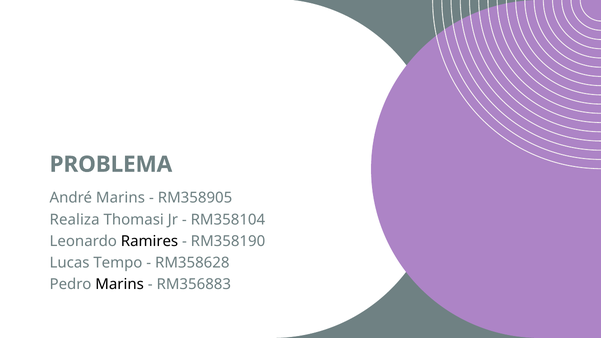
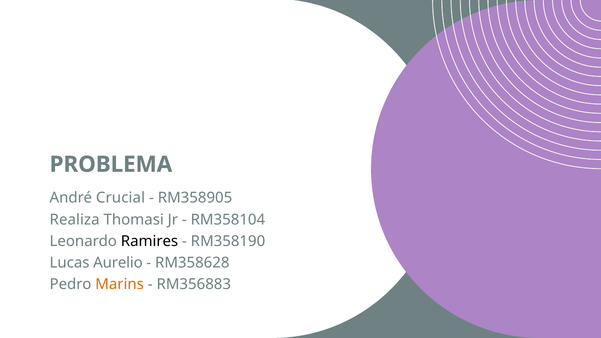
André Marins: Marins -> Crucial (120, 198)
Tempo: Tempo -> Aurelio (118, 263)
Marins colour: black -> orange (120, 285)
